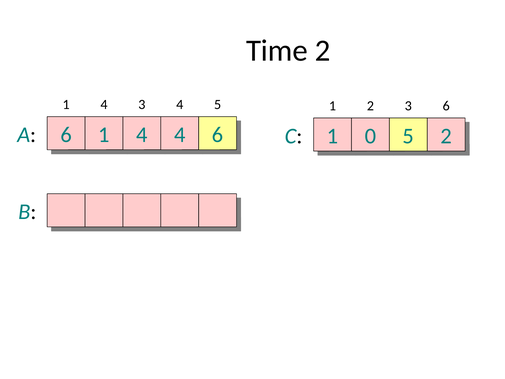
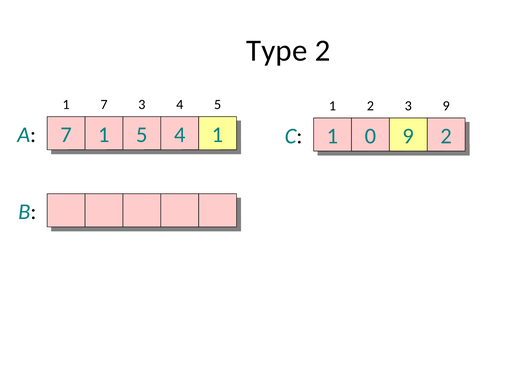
Time: Time -> Type (277, 51)
4: 4 -> 7 (104, 105)
3 6: 6 -> 9 (446, 106)
A 6: 6 -> 7 (66, 135)
4: 4 -> 5 (142, 135)
4 6: 6 -> 1 (218, 135)
0 5: 5 -> 9 (408, 136)
